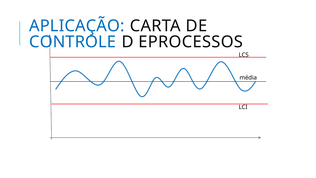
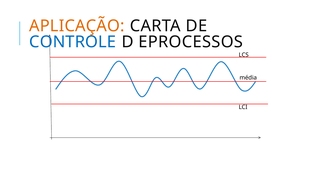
APLICAÇÃO colour: blue -> orange (77, 26)
